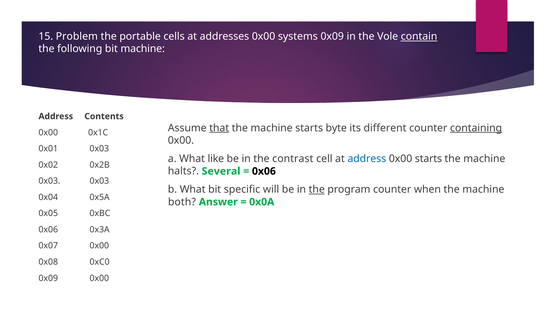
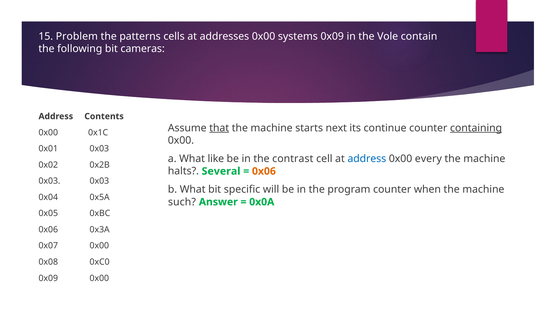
portable: portable -> patterns (140, 36)
contain underline: present -> none (419, 36)
bit machine: machine -> cameras (143, 49)
byte: byte -> next (336, 128)
different: different -> continue (385, 128)
0x00 starts: starts -> every (428, 159)
0x06 colour: black -> orange (264, 172)
the underline: present -> none (317, 190)
both: both -> such (182, 202)
